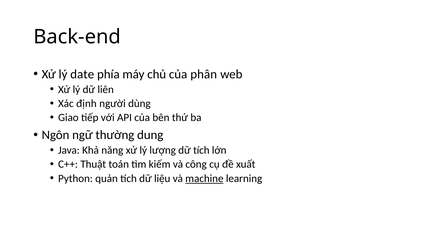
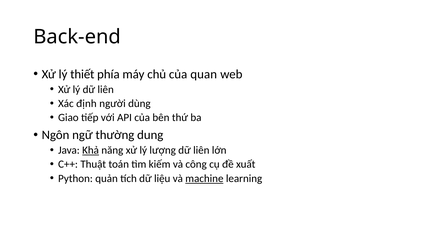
date: date -> thiết (82, 74)
phân: phân -> quan (204, 74)
Khả underline: none -> present (91, 150)
lượng dữ tích: tích -> liên (201, 150)
